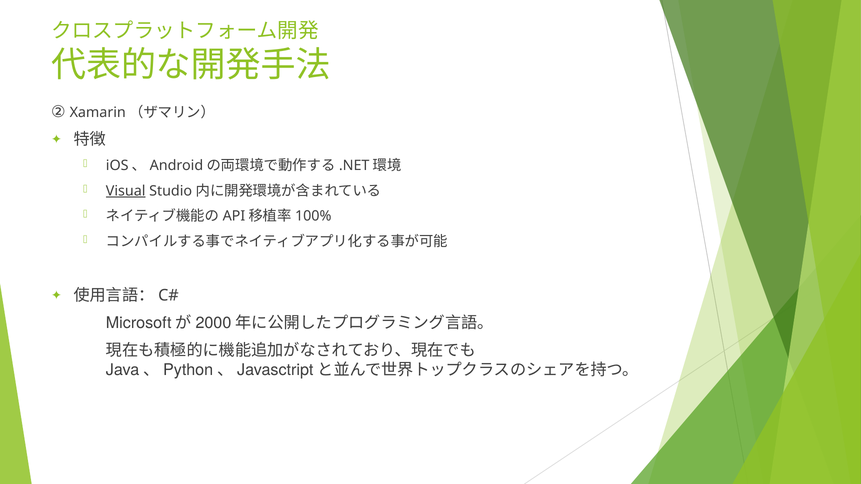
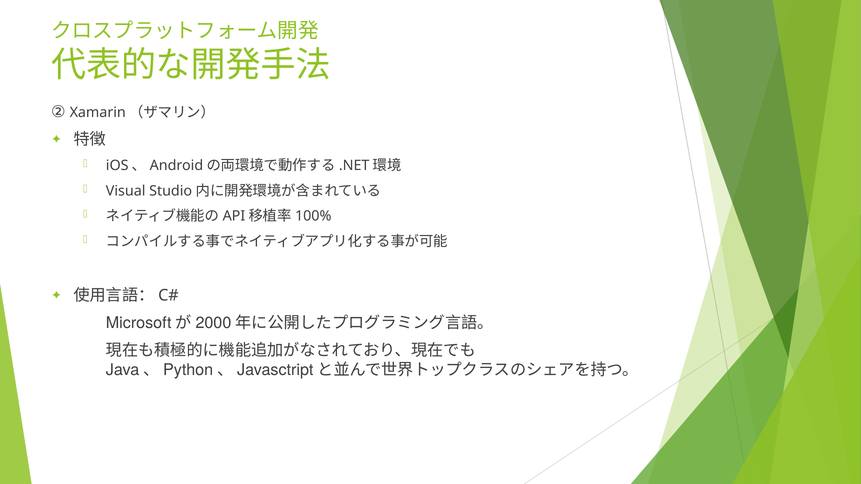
Visual underline: present -> none (126, 191)
